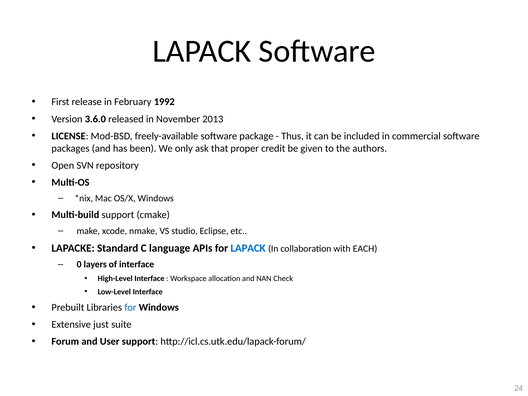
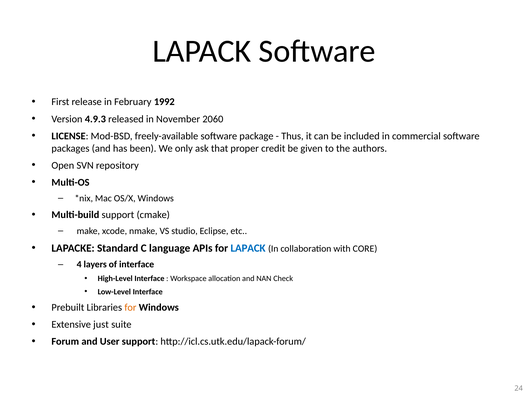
3.6.0: 3.6.0 -> 4.9.3 (95, 119)
2013: 2013 -> 2060 (213, 119)
EACH: EACH -> CORE (365, 249)
0: 0 -> 4 (79, 265)
for colour: blue -> orange (130, 308)
